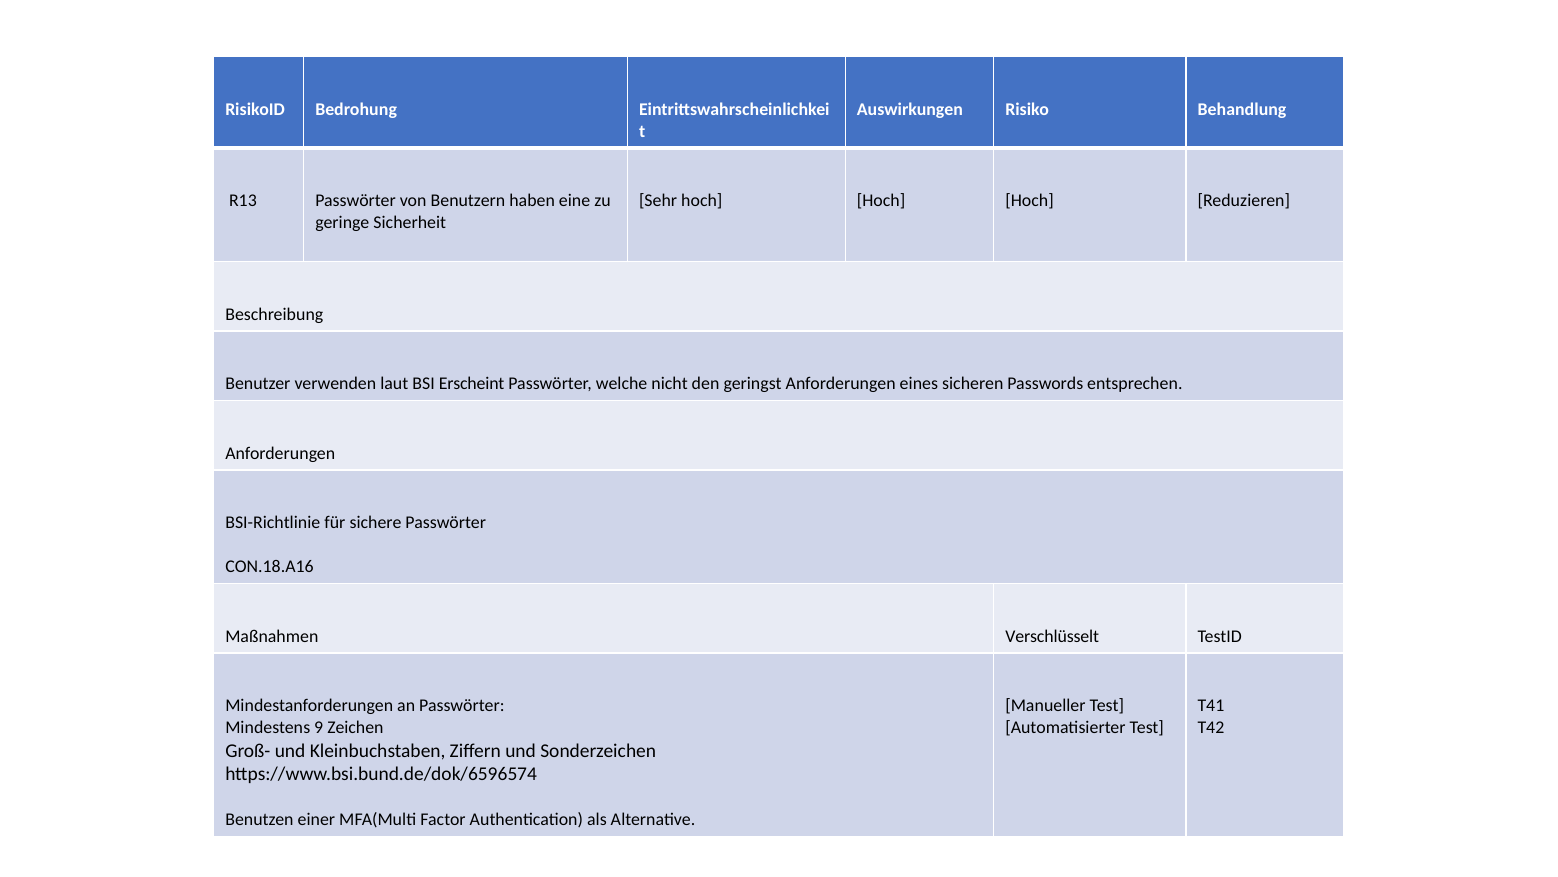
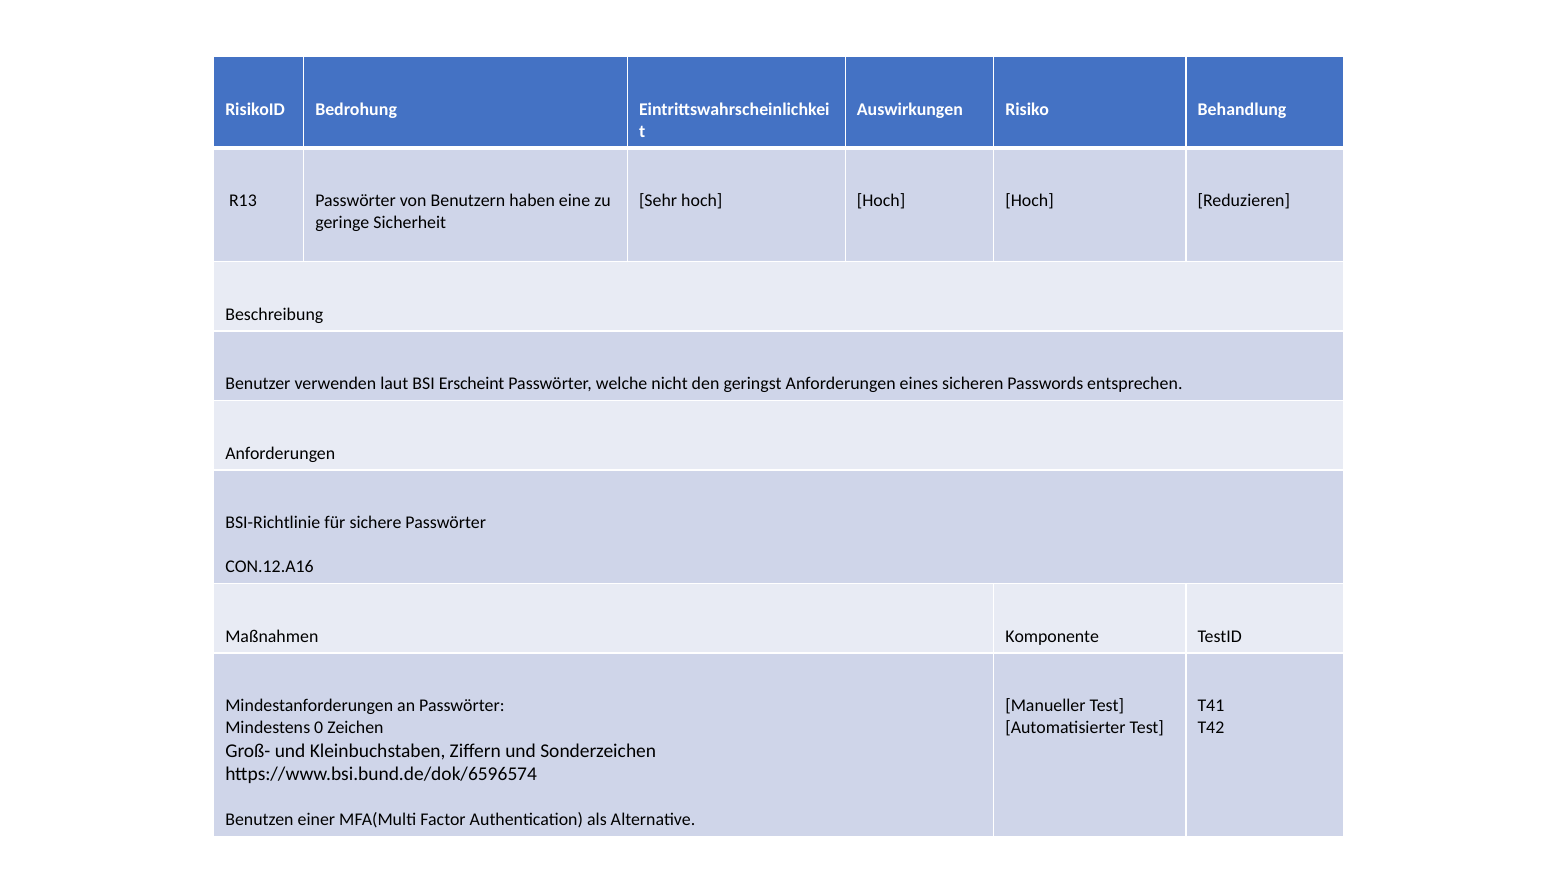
CON.18.A16: CON.18.A16 -> CON.12.A16 (269, 567)
Verschlüsselt: Verschlüsselt -> Komponente (1052, 636)
9: 9 -> 0 (319, 727)
